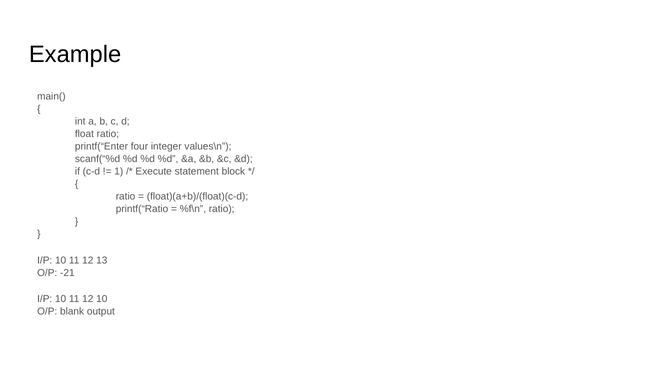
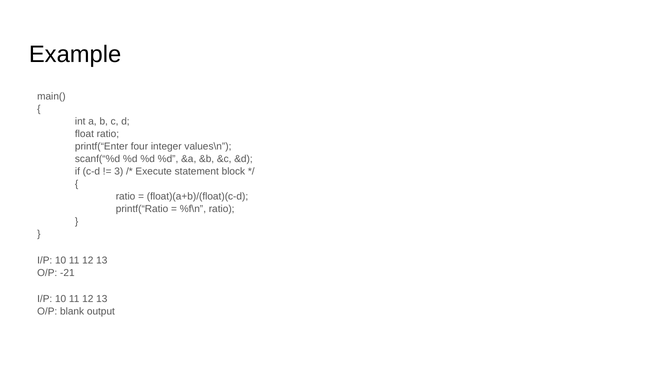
1: 1 -> 3 (119, 171)
10: 10 -> 13 (102, 299)
